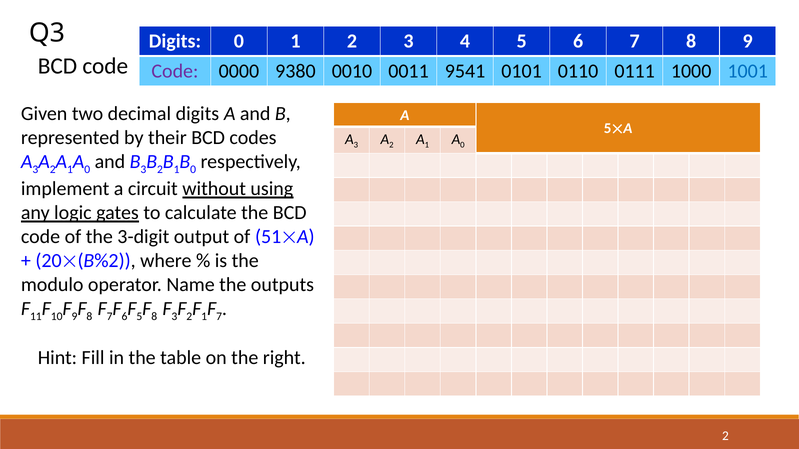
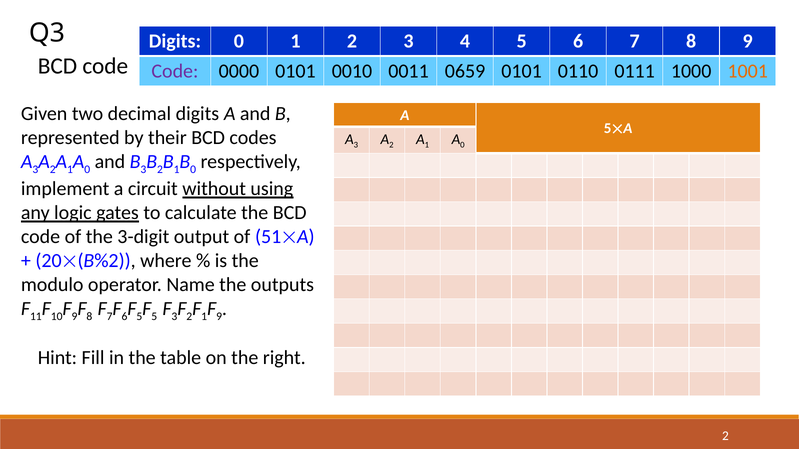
0000 9380: 9380 -> 0101 (295, 71)
9541: 9541 -> 0659 (465, 71)
1001 colour: blue -> orange (748, 71)
8: 8 -> 5 (154, 317)
7: 7 -> 9 (219, 317)
